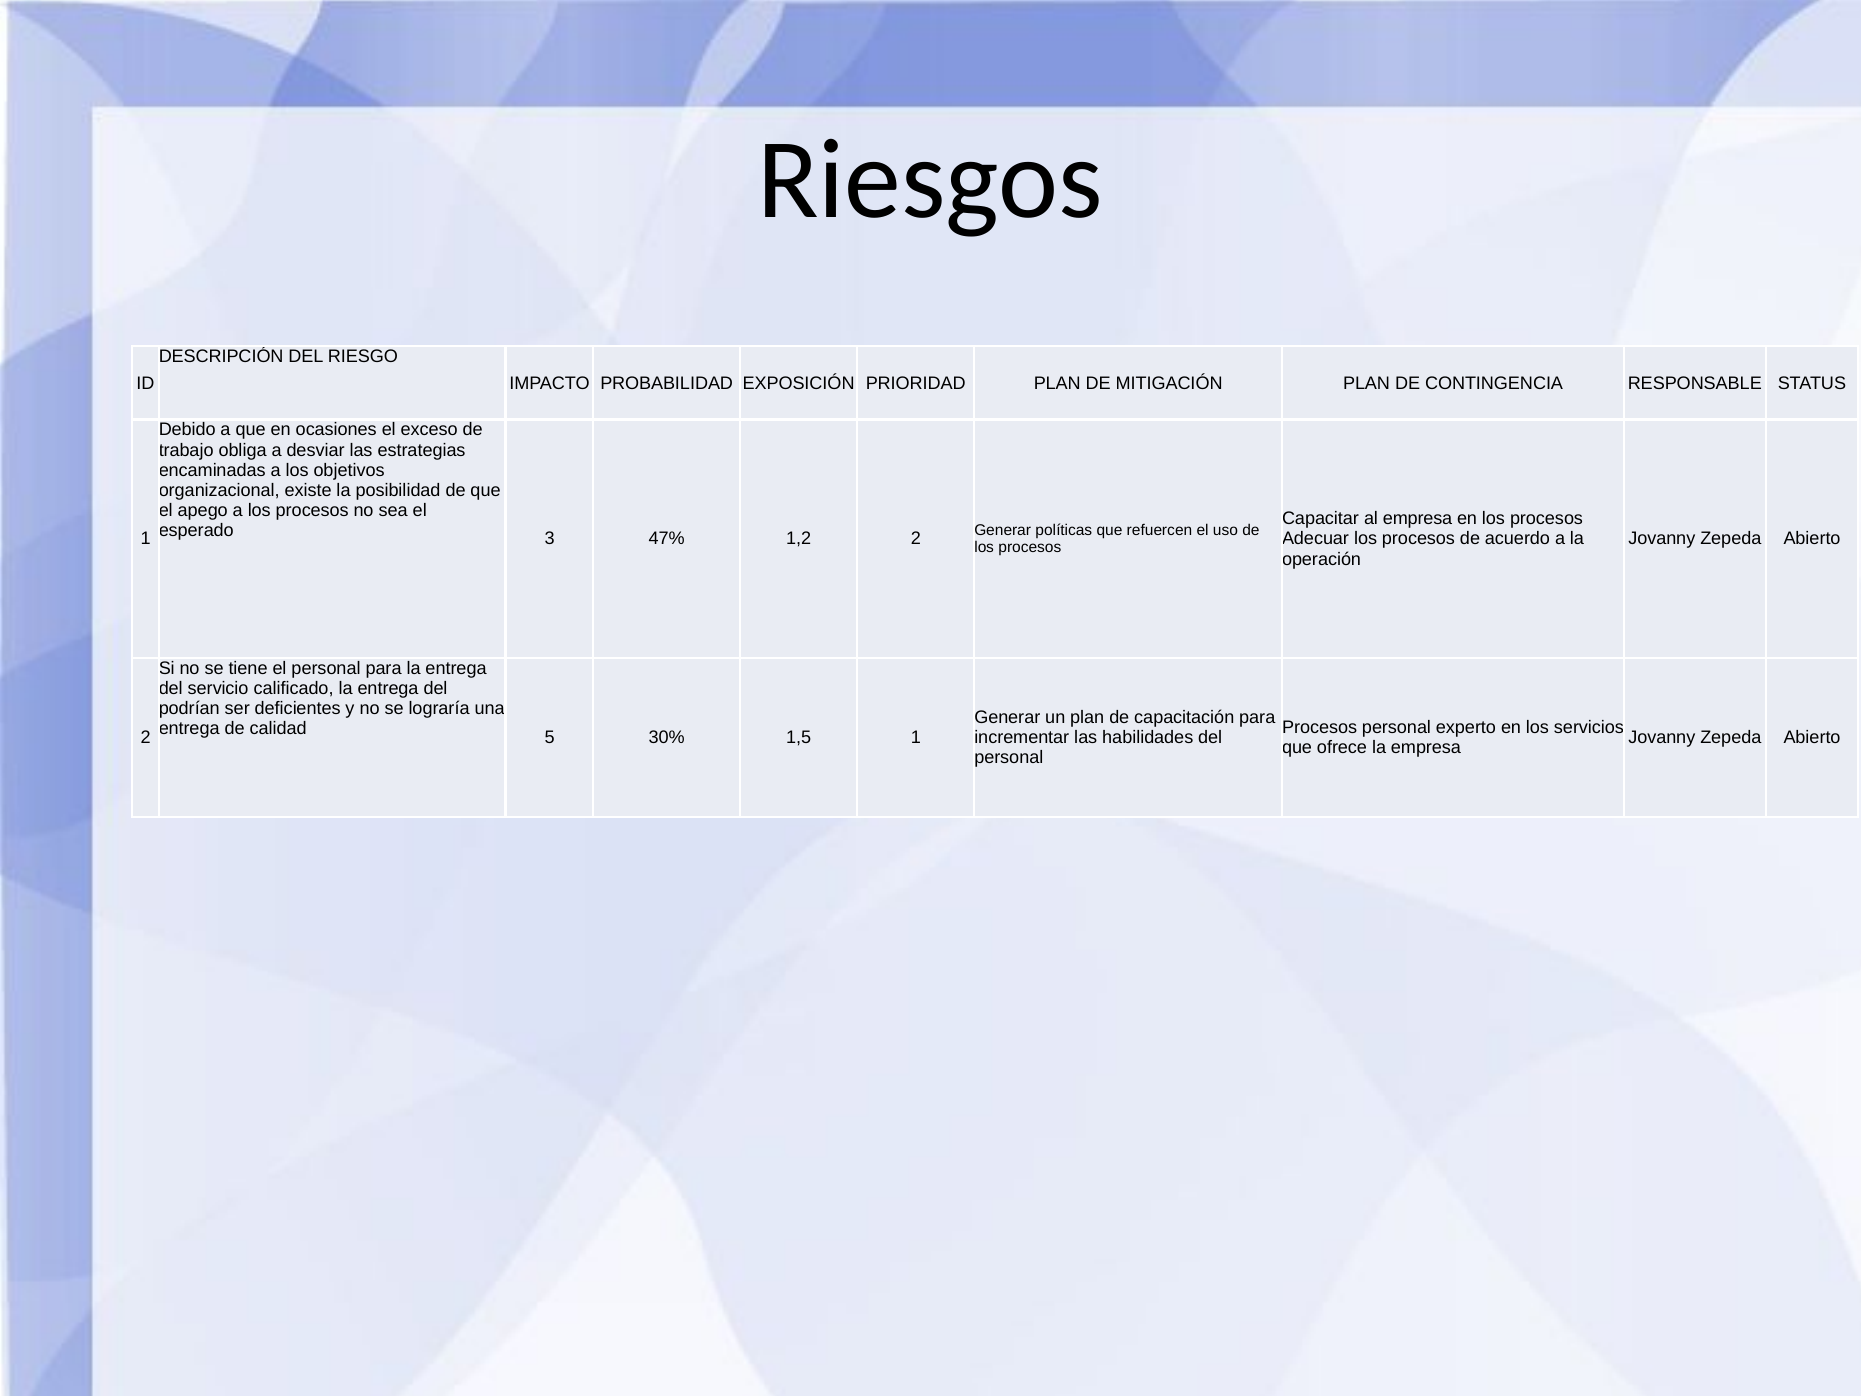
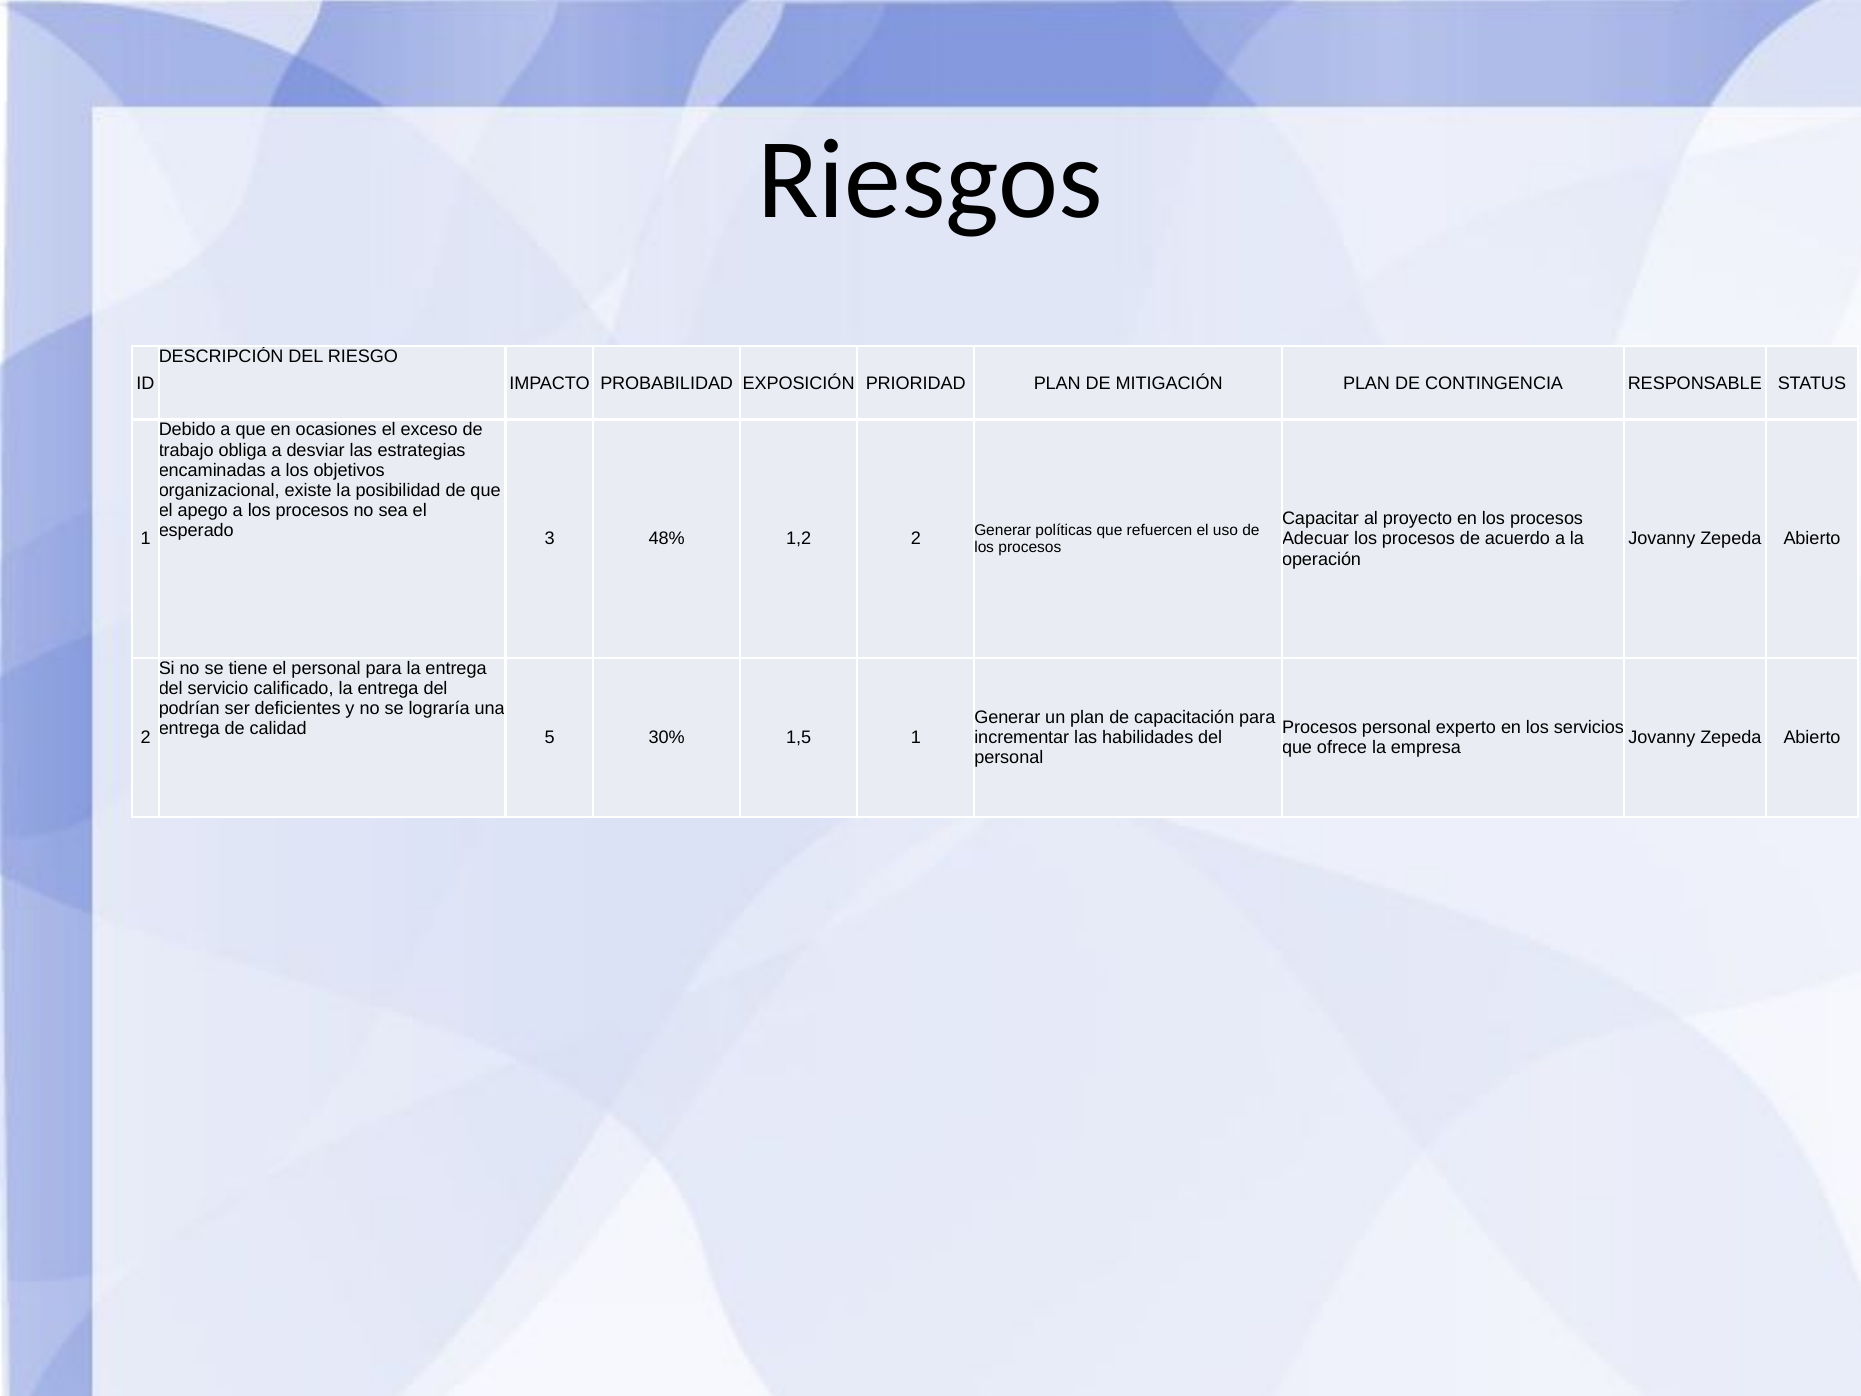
al empresa: empresa -> proyecto (1417, 519)
47%: 47% -> 48% (667, 539)
